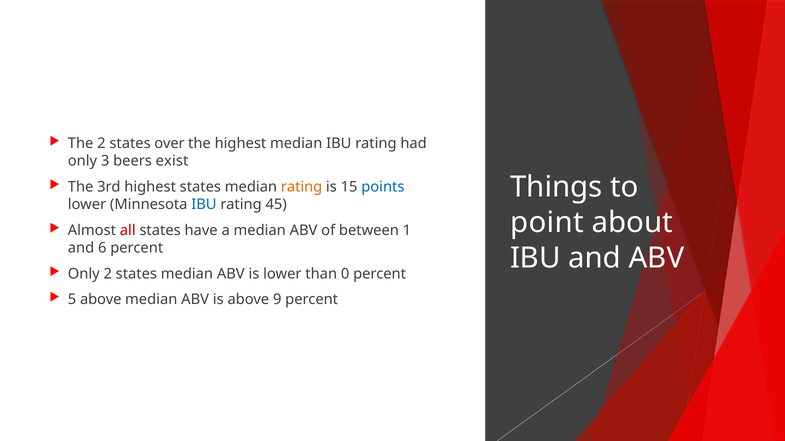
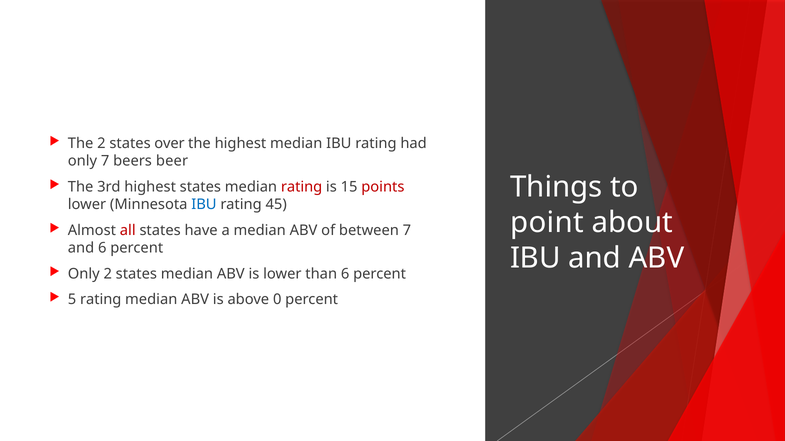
only 3: 3 -> 7 (105, 161)
exist: exist -> beer (172, 161)
rating colour: orange -> red (302, 187)
points colour: blue -> red (383, 187)
between 1: 1 -> 7 (407, 231)
than 0: 0 -> 6 (345, 274)
5 above: above -> rating (101, 300)
9: 9 -> 0 (277, 300)
